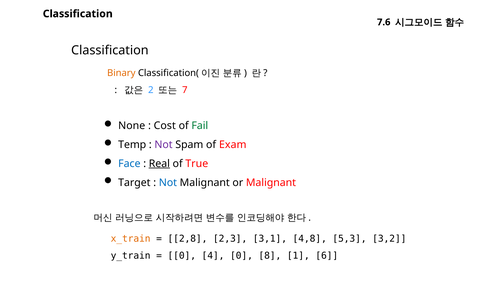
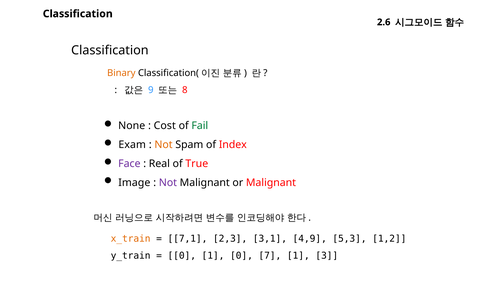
7.6: 7.6 -> 2.6 (384, 22)
2: 2 -> 9 (151, 90)
7: 7 -> 8 (185, 90)
Temp: Temp -> Exam (132, 144)
Not colour: purple -> orange (164, 144)
Exam: Exam -> Index (233, 144)
Face colour: blue -> purple (129, 163)
Real underline: present -> none (159, 163)
Target: Target -> Image (134, 182)
Not colour: blue -> purple (168, 182)
2,8: 2,8 -> 7,1 (187, 238)
4,8: 4,8 -> 4,9 (310, 238)
3,2: 3,2 -> 1,2 (389, 238)
0 4: 4 -> 1 (213, 255)
8: 8 -> 7 (270, 255)
6: 6 -> 3 (327, 255)
